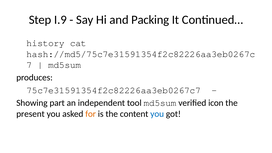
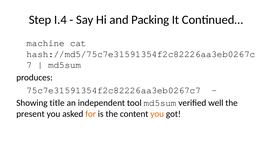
I.9: I.9 -> I.4 (60, 20)
history: history -> machine (46, 43)
part: part -> title (57, 103)
icon: icon -> well (216, 103)
you colour: blue -> orange (157, 114)
